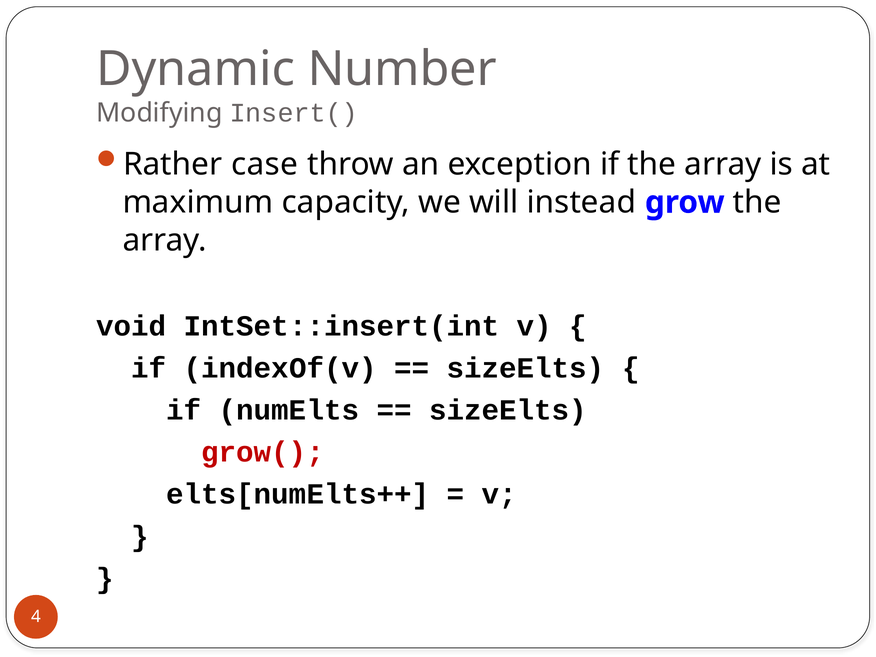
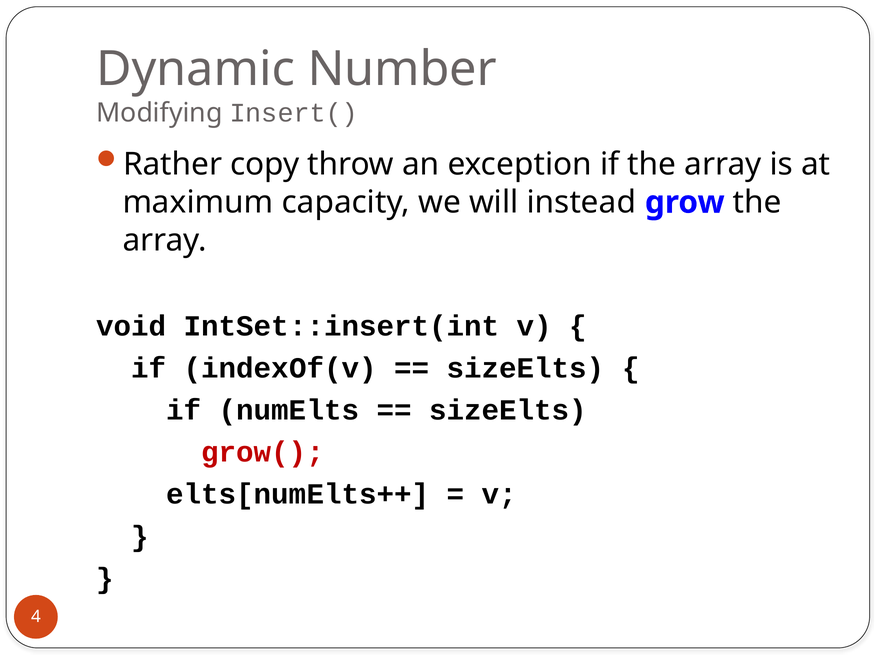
case: case -> copy (265, 164)
